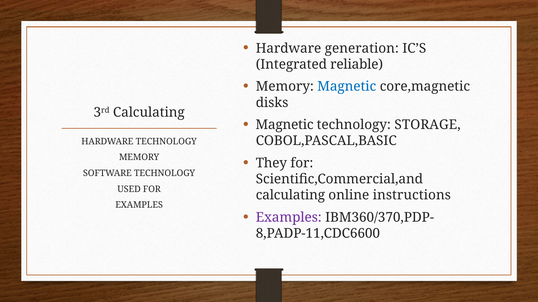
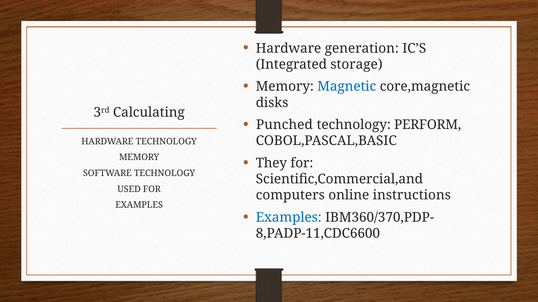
reliable: reliable -> storage (357, 64)
Magnetic: Magnetic -> Punched (284, 125)
STORAGE: STORAGE -> PERFORM (428, 125)
calculating: calculating -> computers (290, 196)
Examples colour: purple -> blue (289, 218)
